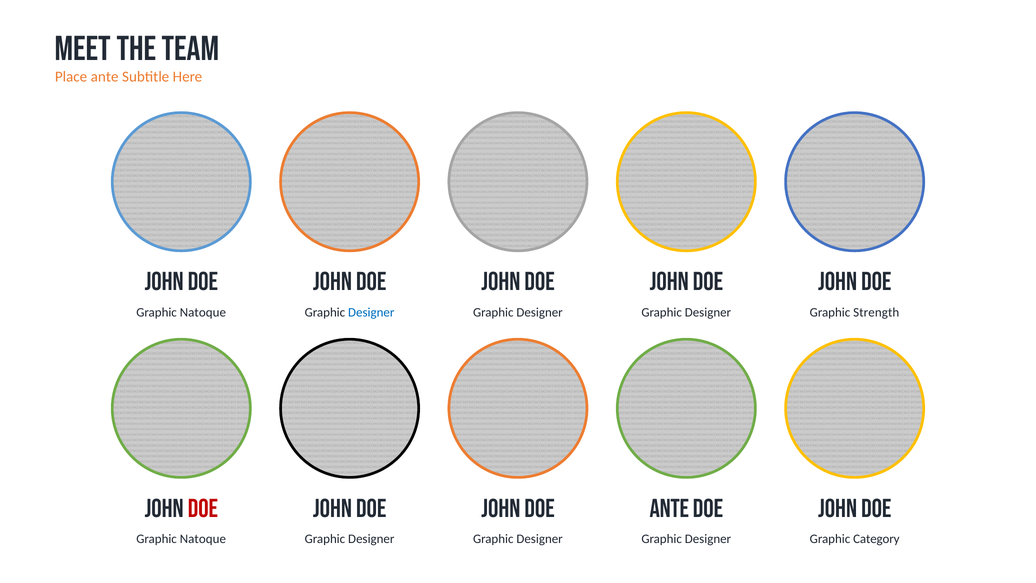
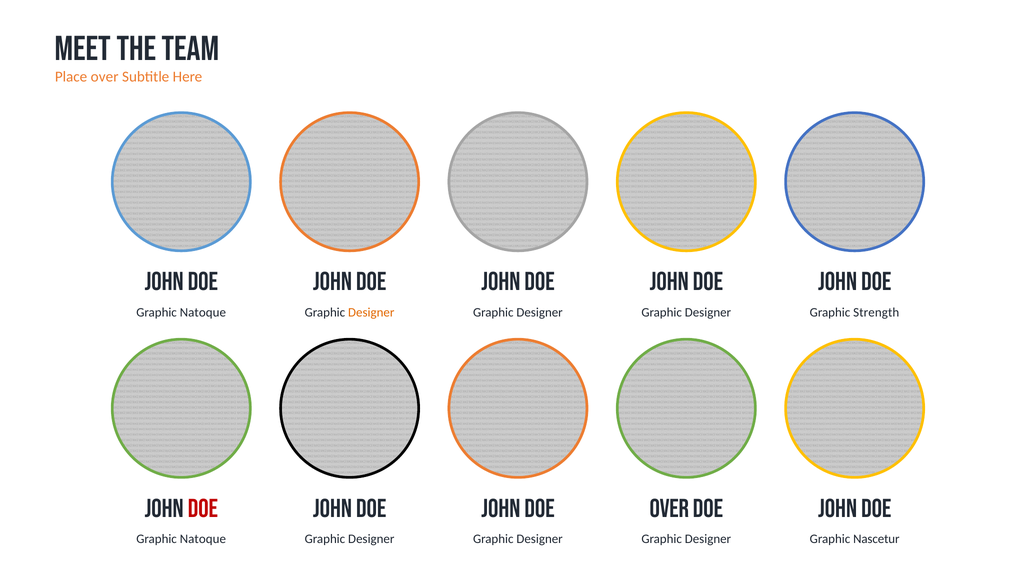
Place ante: ante -> over (105, 77)
Designer colour: blue -> orange (371, 312)
Ante: Ante -> Over (669, 508)
Category: Category -> Nascetur (876, 539)
